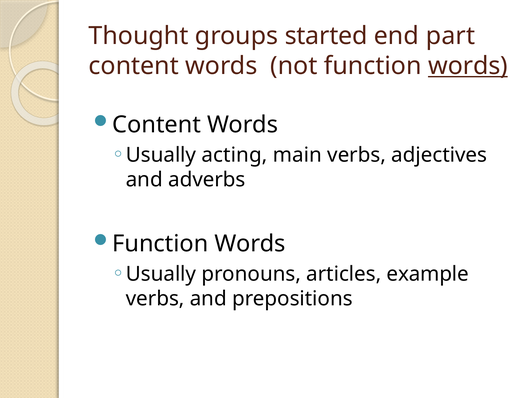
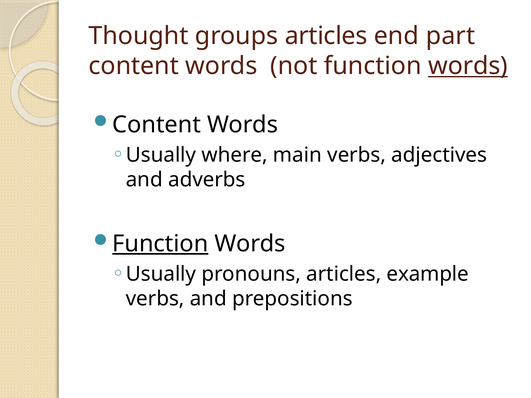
groups started: started -> articles (326, 36)
acting: acting -> where (235, 155)
Function underline: none -> present (160, 244)
